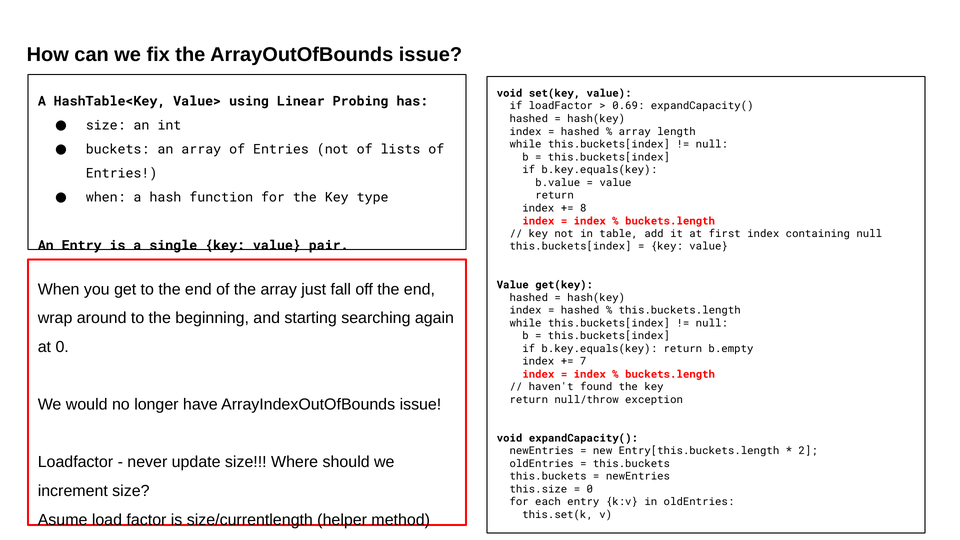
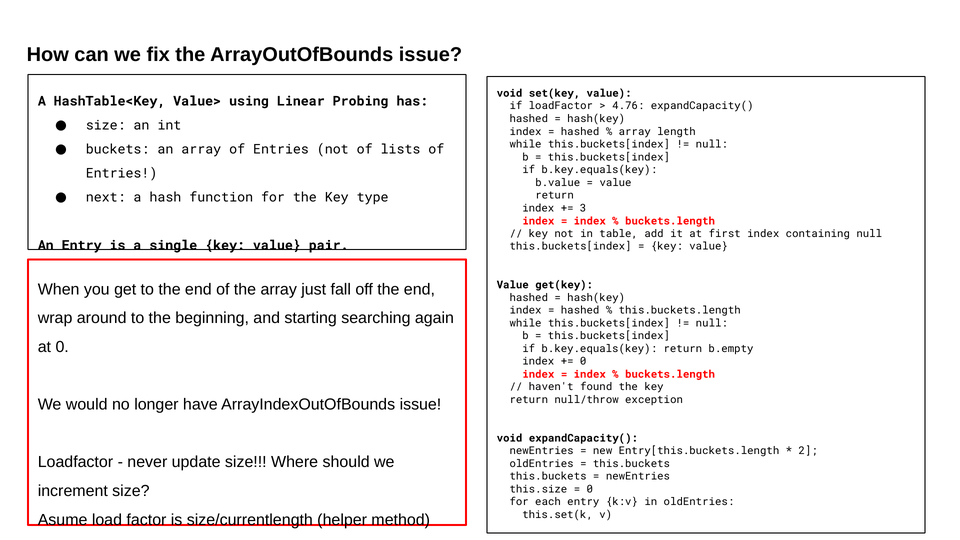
0.69: 0.69 -> 4.76 (628, 106)
when: when -> next (106, 197)
8: 8 -> 3 (583, 208)
7: 7 -> 0 (583, 361)
